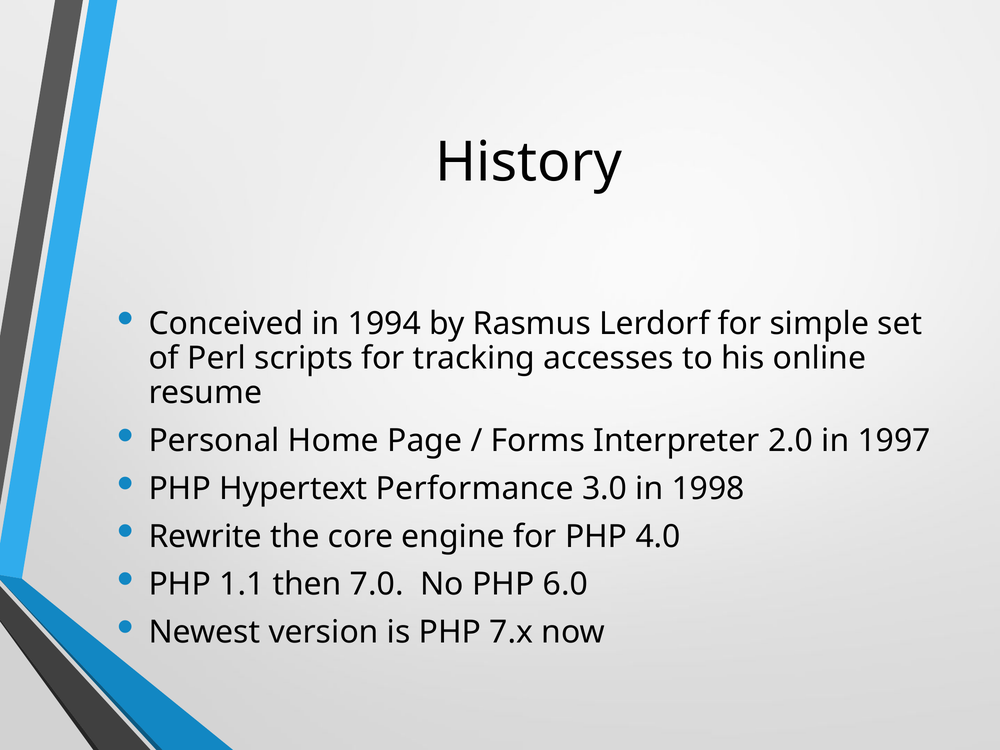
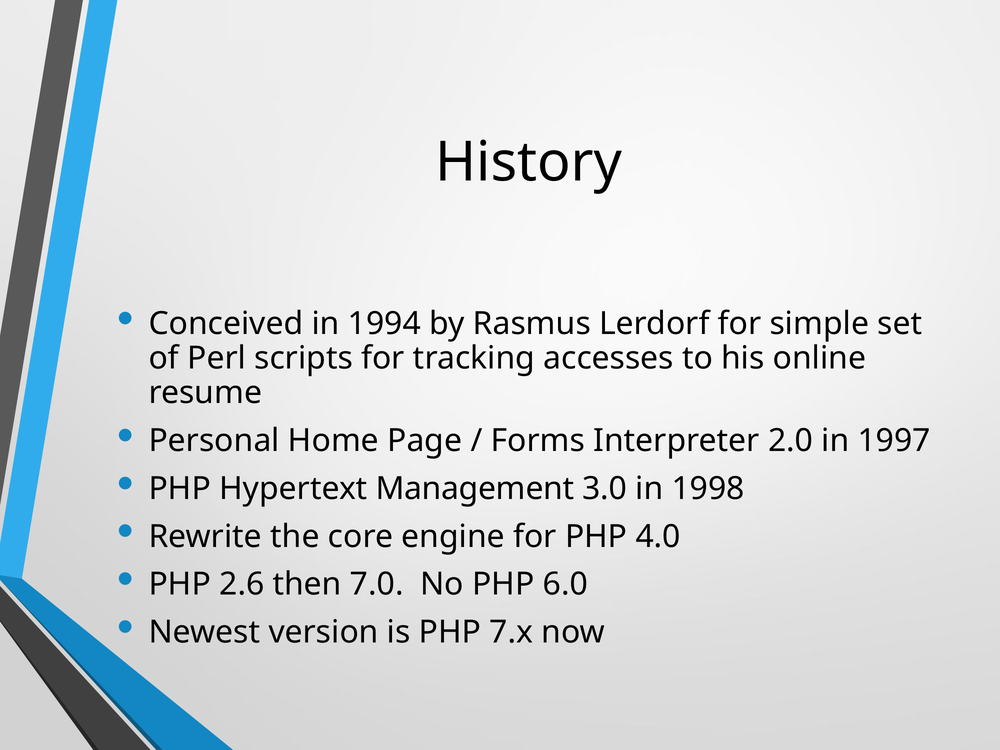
Performance: Performance -> Management (475, 489)
1.1: 1.1 -> 2.6 (242, 584)
